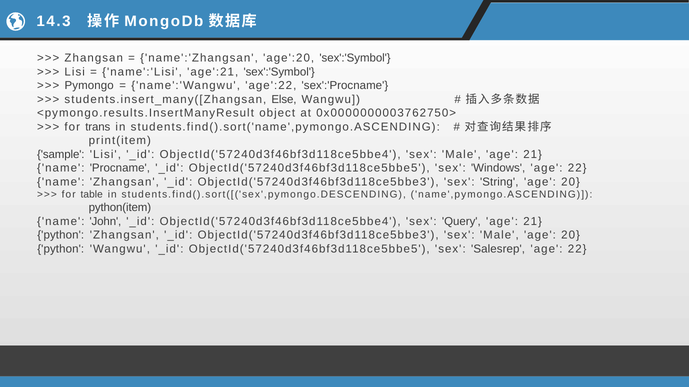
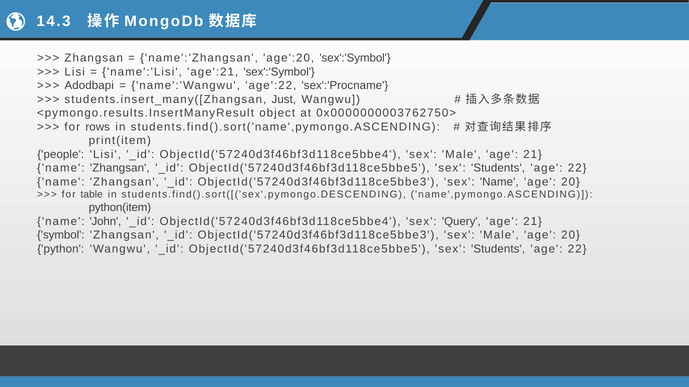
Pymongo: Pymongo -> Adodbapi (89, 86)
Else: Else -> Just (284, 99)
trans: trans -> rows (98, 127)
sample: sample -> people (61, 155)
Procname: Procname -> Zhangsan (120, 168)
Windows: Windows -> Students (498, 168)
sex String: String -> Name (499, 182)
python: python -> symbol (61, 235)
Salesrep: Salesrep -> Students (498, 249)
